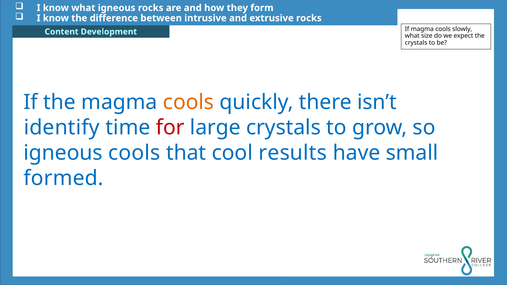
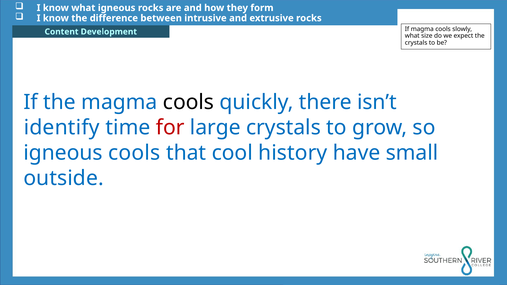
cools colour: orange -> black (188, 102)
results: results -> history (293, 153)
formed: formed -> outside (64, 178)
